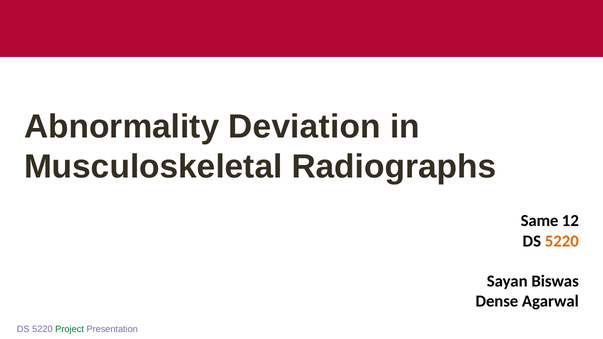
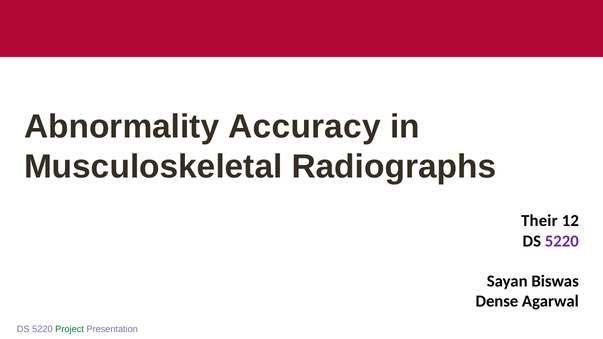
Deviation: Deviation -> Accuracy (305, 127)
Same: Same -> Their (539, 221)
5220 colour: orange -> purple (562, 241)
